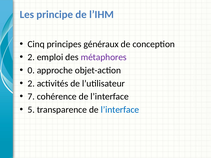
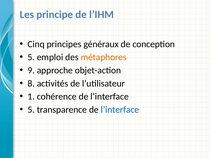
2: 2 -> 5 (31, 57)
métaphores colour: purple -> orange (104, 57)
0: 0 -> 9 (31, 70)
2: 2 -> 8 (31, 84)
7: 7 -> 1 (31, 97)
